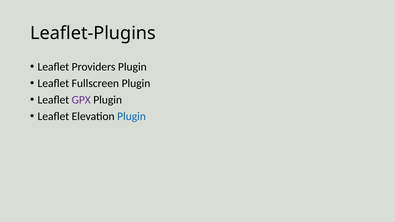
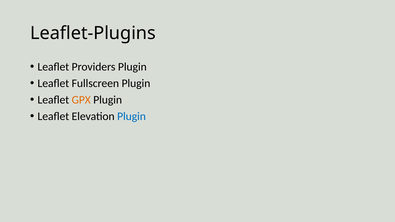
GPX colour: purple -> orange (81, 100)
